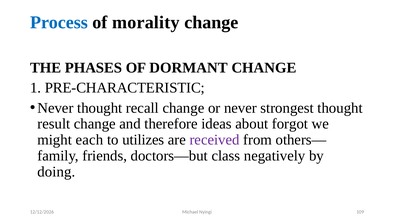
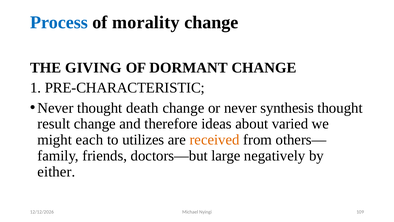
PHASES: PHASES -> GIVING (93, 68)
recall: recall -> death (142, 108)
strongest: strongest -> synthesis (287, 108)
forgot: forgot -> varied (290, 124)
received colour: purple -> orange (215, 140)
class: class -> large (226, 156)
doing: doing -> either (56, 172)
